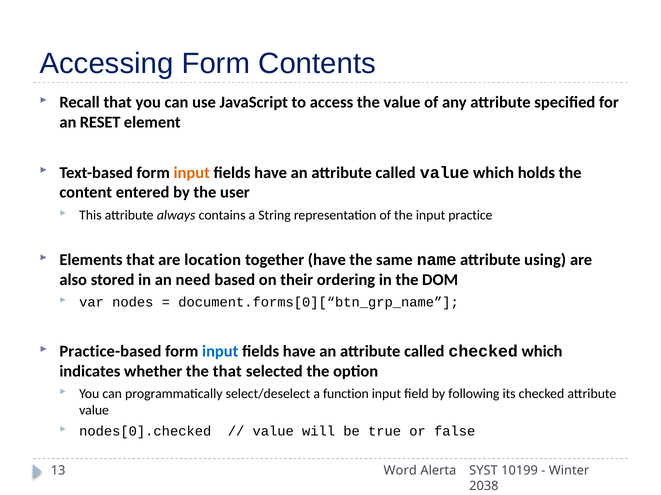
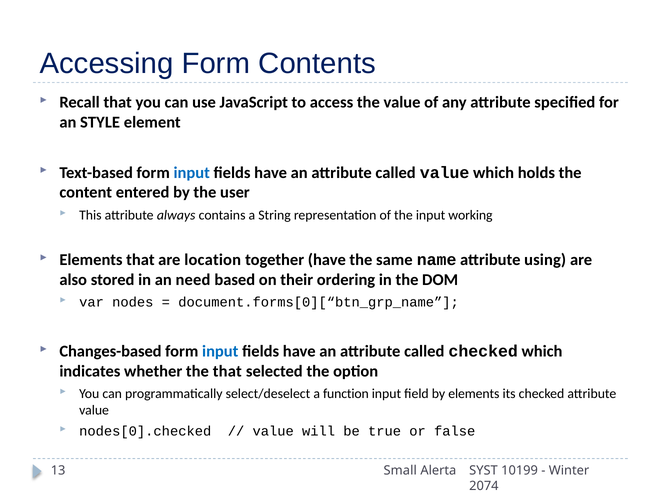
RESET: RESET -> STYLE (100, 122)
input colour: orange -> blue (192, 173)
practice: practice -> working (470, 215)
Practice-based: Practice-based -> Changes-based (110, 352)
by following: following -> elements (474, 394)
Word: Word -> Small (400, 471)
2038: 2038 -> 2074 (484, 487)
